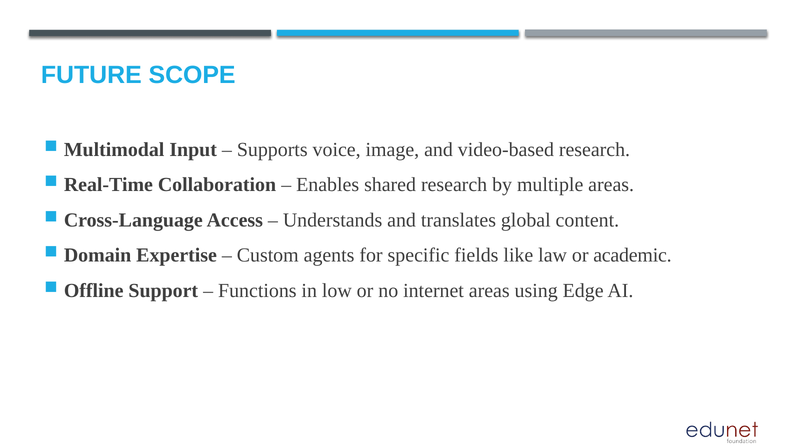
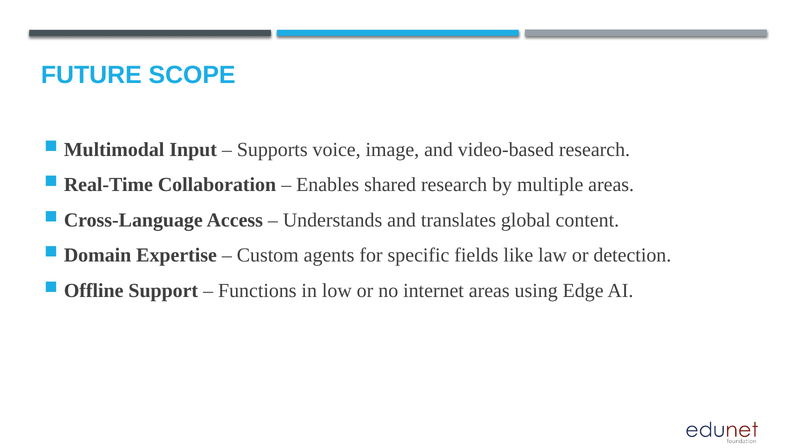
academic: academic -> detection (632, 255)
